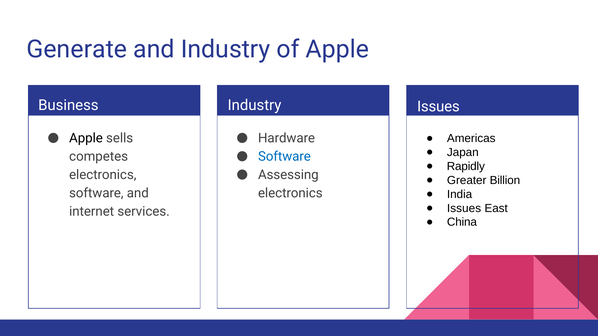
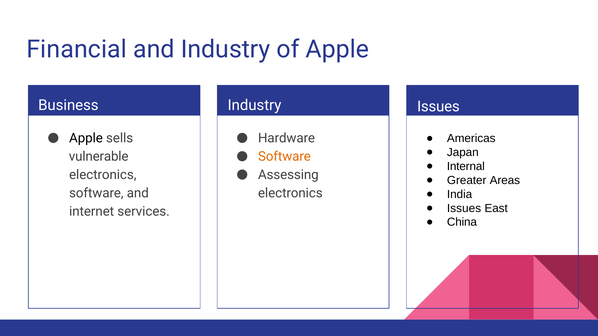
Generate: Generate -> Financial (77, 49)
Software colour: blue -> orange (284, 157)
competes: competes -> vulnerable (99, 157)
Rapidly: Rapidly -> Internal (466, 167)
Billion: Billion -> Areas (505, 181)
